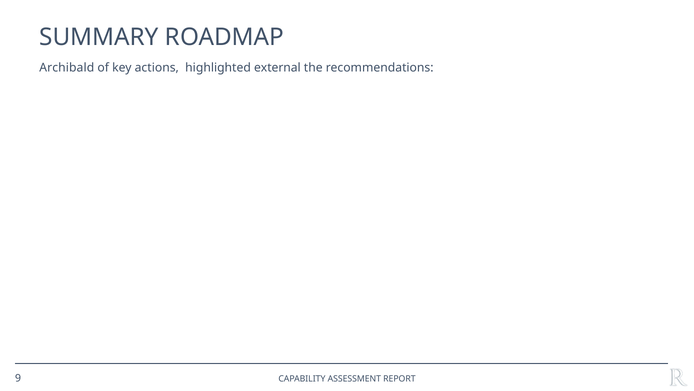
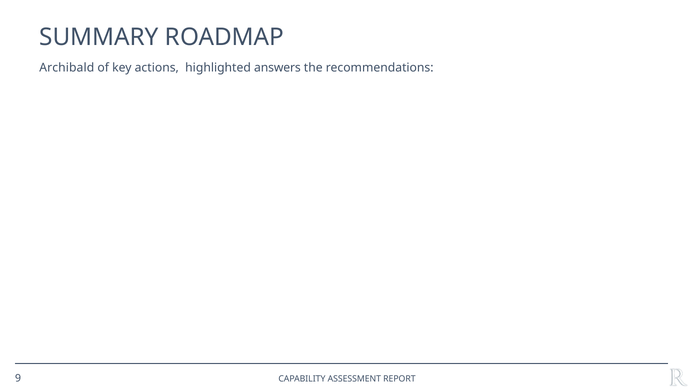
external: external -> answers (277, 68)
